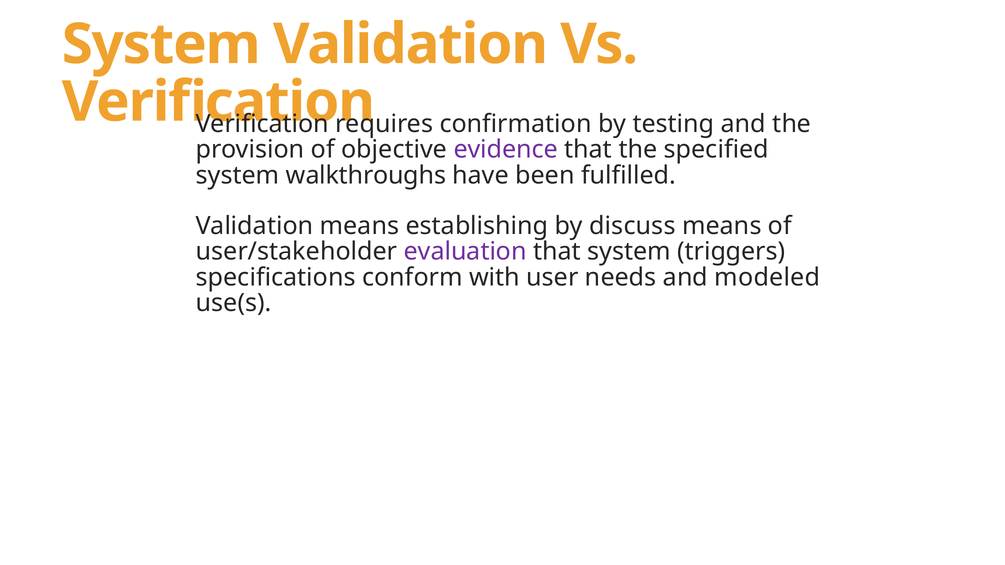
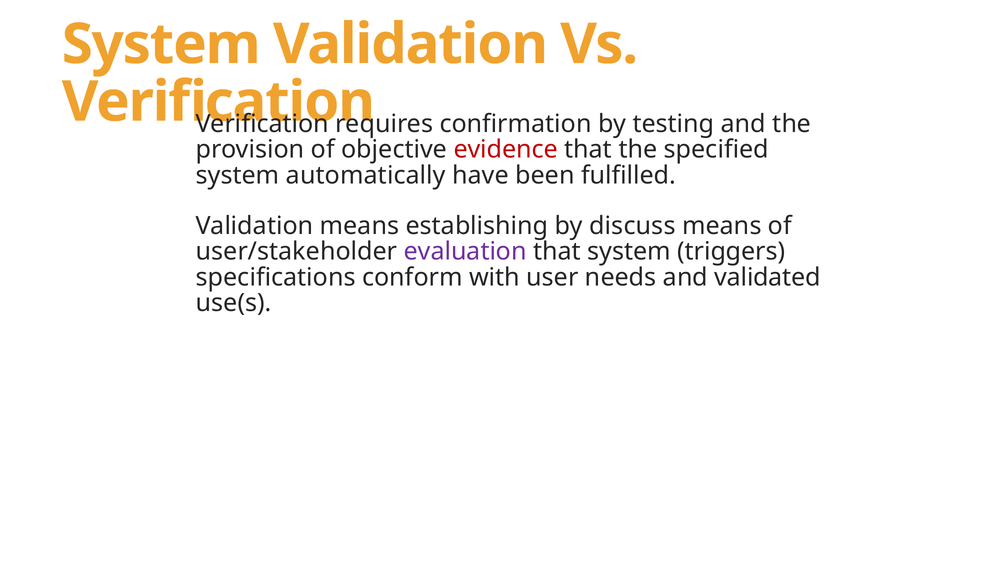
evidence colour: purple -> red (506, 150)
walkthroughs: walkthroughs -> automatically (366, 175)
modeled: modeled -> validated (768, 277)
